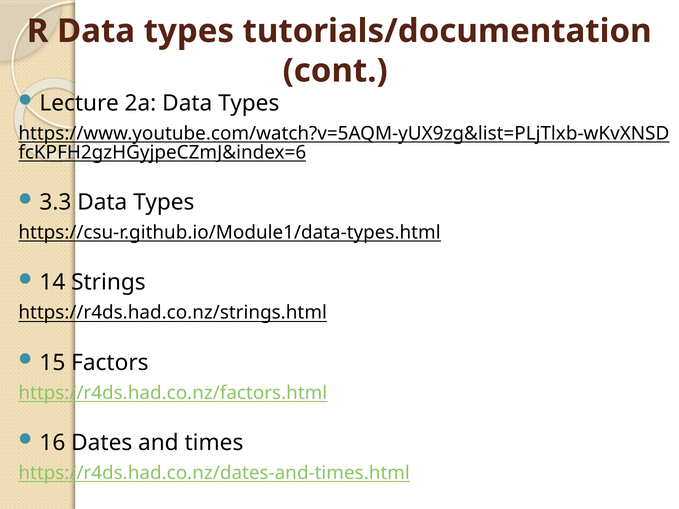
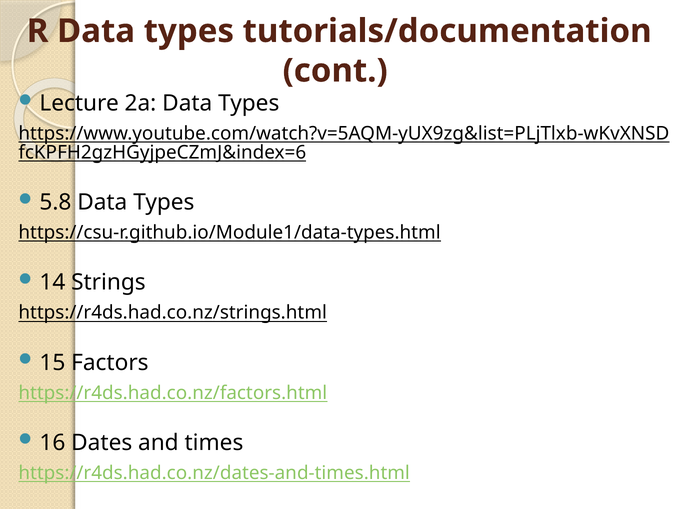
3.3: 3.3 -> 5.8 (55, 202)
